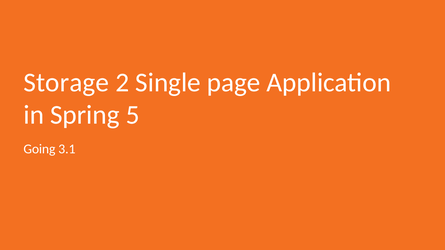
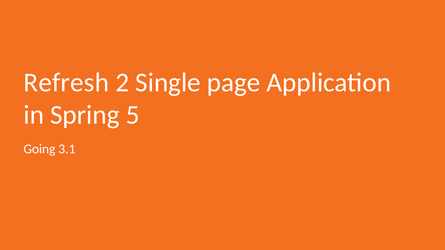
Storage: Storage -> Refresh (66, 82)
